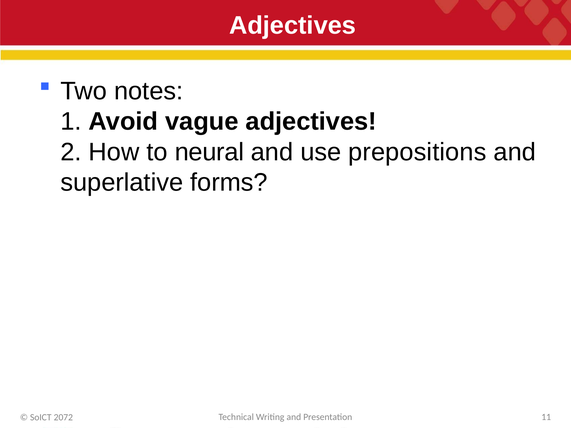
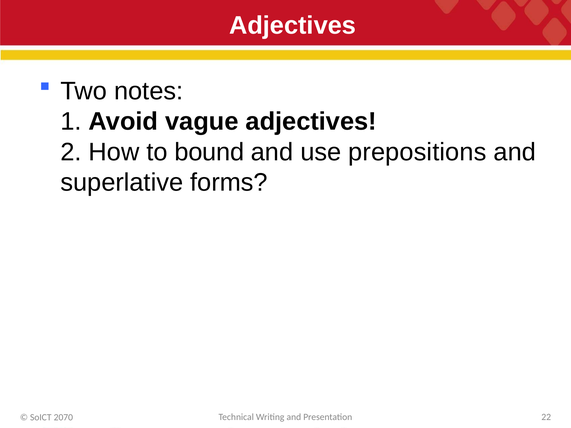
neural: neural -> bound (209, 152)
11: 11 -> 22 (546, 417)
2072: 2072 -> 2070 (63, 417)
